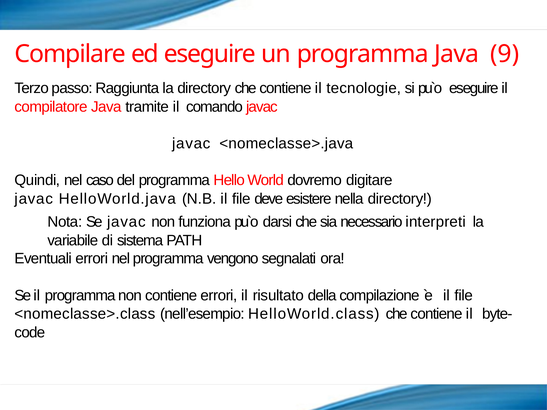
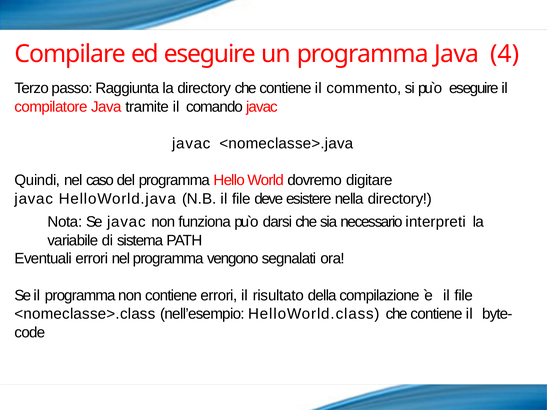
9: 9 -> 4 (505, 54)
tecnologie: tecnologie -> commento (364, 88)
